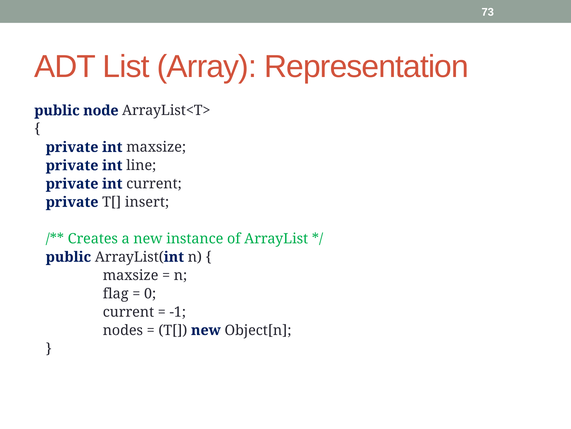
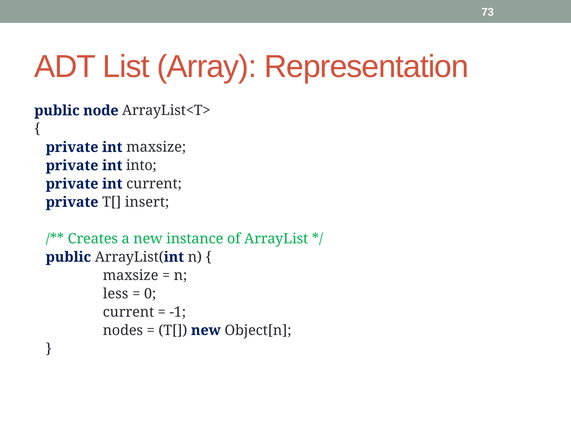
line: line -> into (141, 165)
flag: flag -> less (116, 293)
